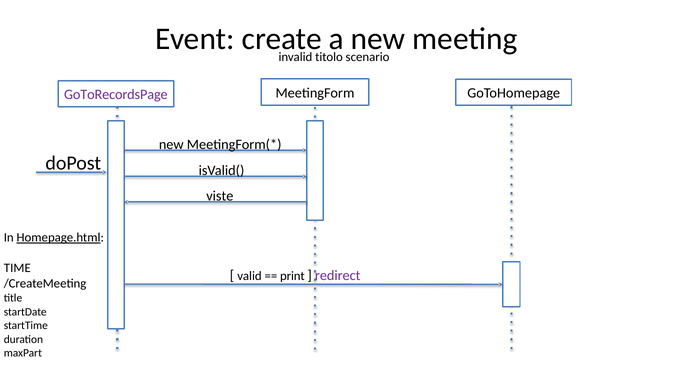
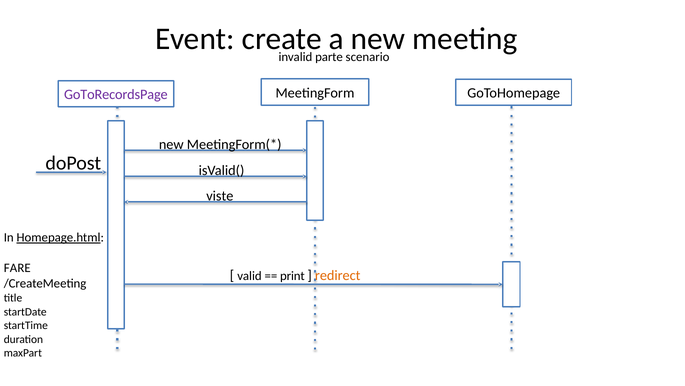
titolo: titolo -> parte (329, 57)
TIME: TIME -> FARE (17, 268)
redirect colour: purple -> orange (338, 275)
